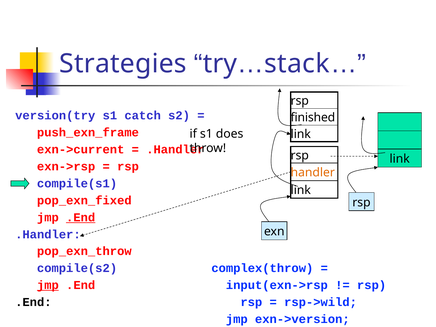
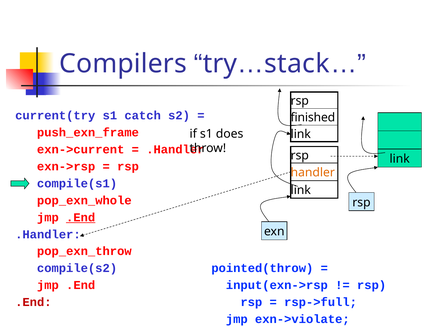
Strategies: Strategies -> Compilers (123, 64)
version(try: version(try -> current(try (55, 116)
pop_exn_fixed: pop_exn_fixed -> pop_exn_whole (84, 200)
complex(throw: complex(throw -> pointed(throw (262, 268)
jmp underline: present -> none (48, 285)
rsp->wild: rsp->wild -> rsp->full (321, 302)
.End colour: black -> red (33, 302)
exn->version: exn->version -> exn->violate (302, 319)
